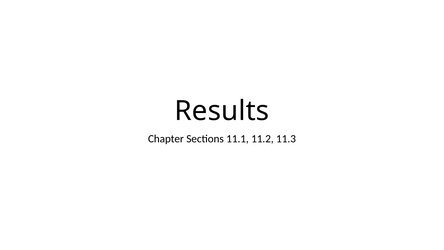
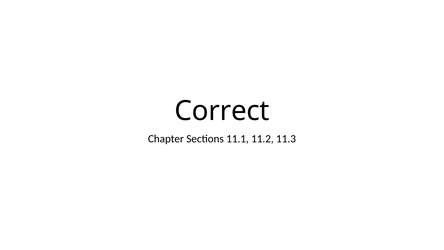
Results: Results -> Correct (222, 111)
